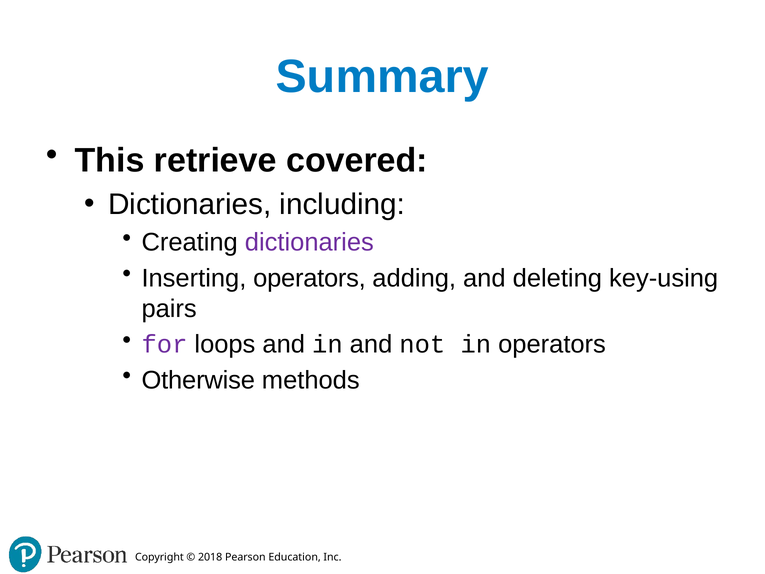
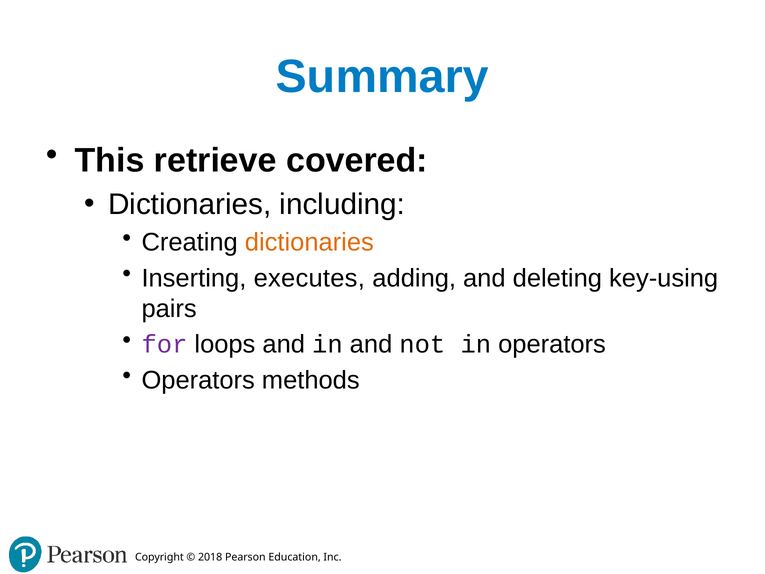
dictionaries colour: purple -> orange (309, 242)
Inserting operators: operators -> executes (309, 278)
Otherwise: Otherwise -> Operators (198, 380)
